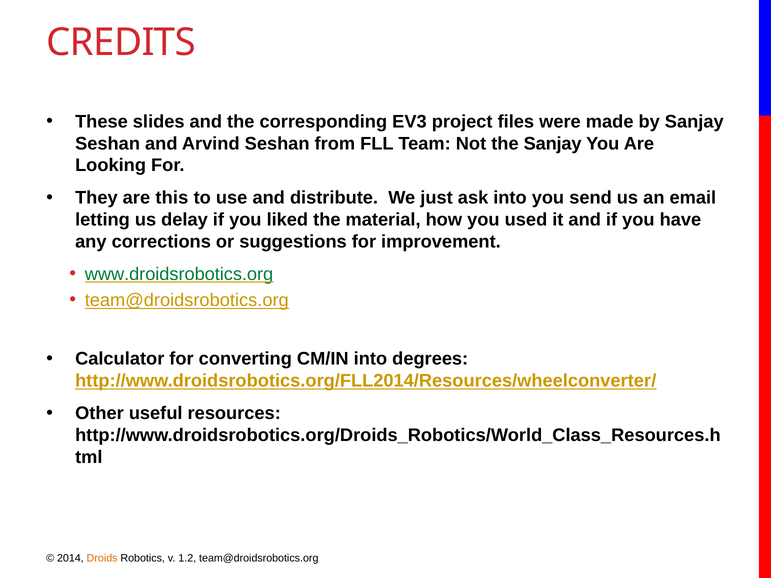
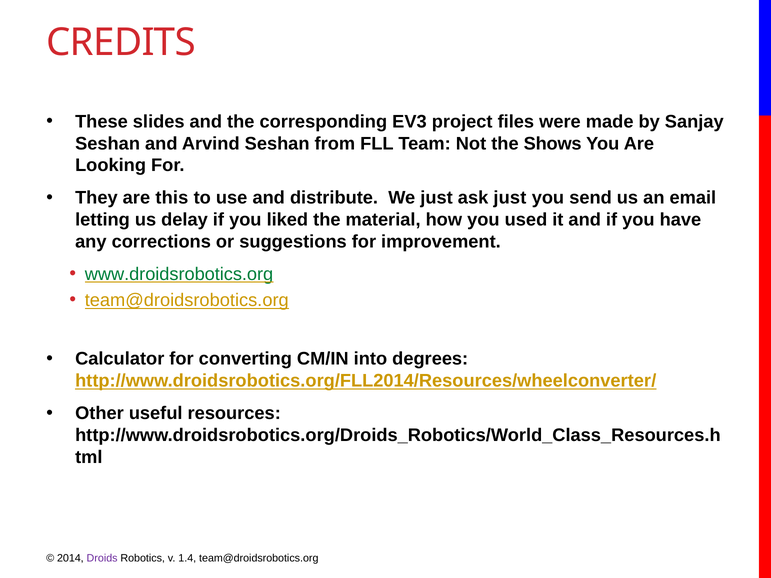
the Sanjay: Sanjay -> Shows (553, 144)
ask into: into -> just (510, 198)
Droids colour: orange -> purple (102, 559)
1.2: 1.2 -> 1.4 (187, 559)
